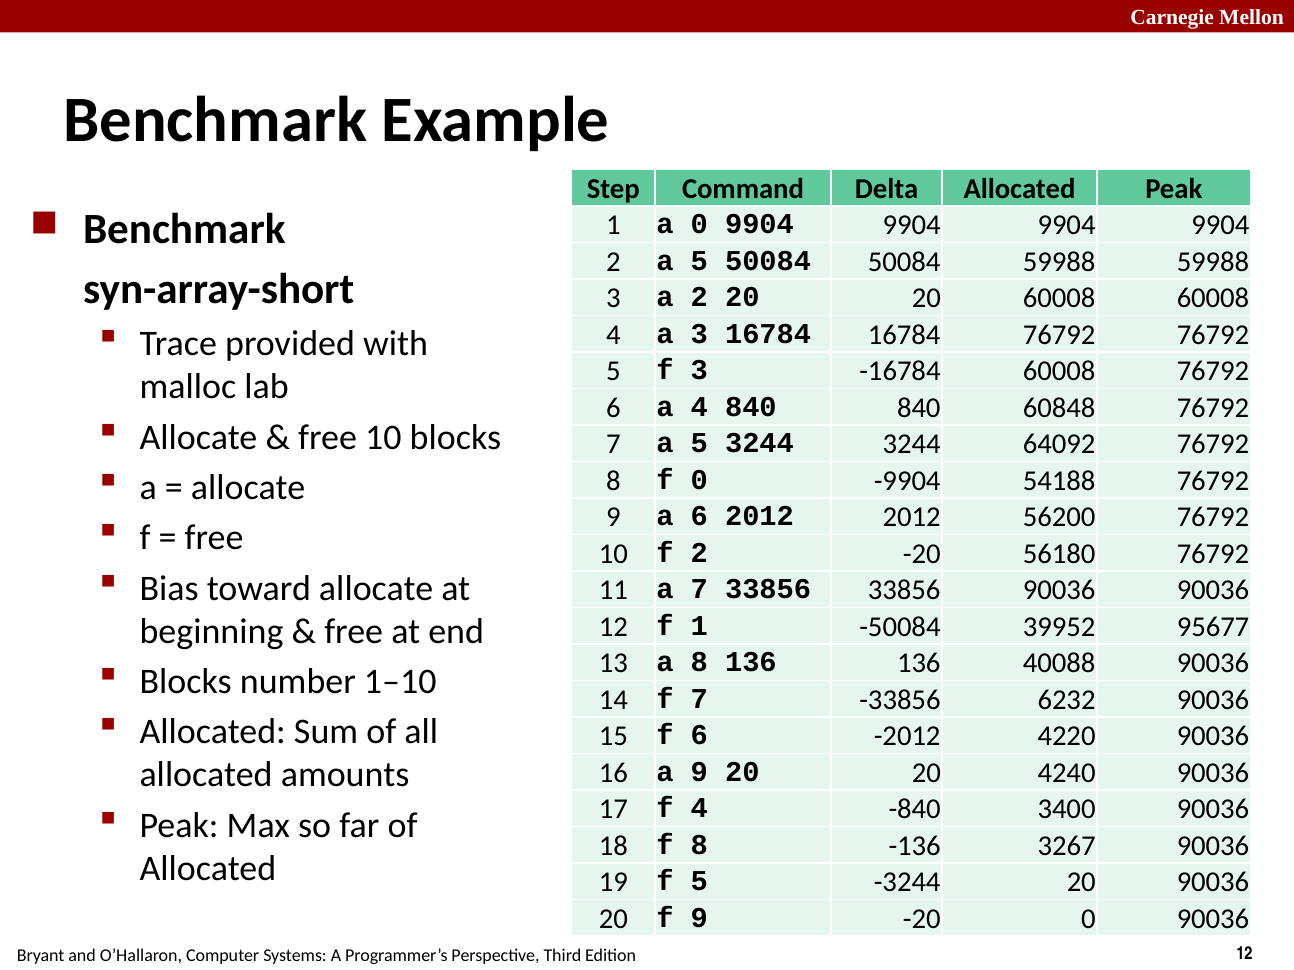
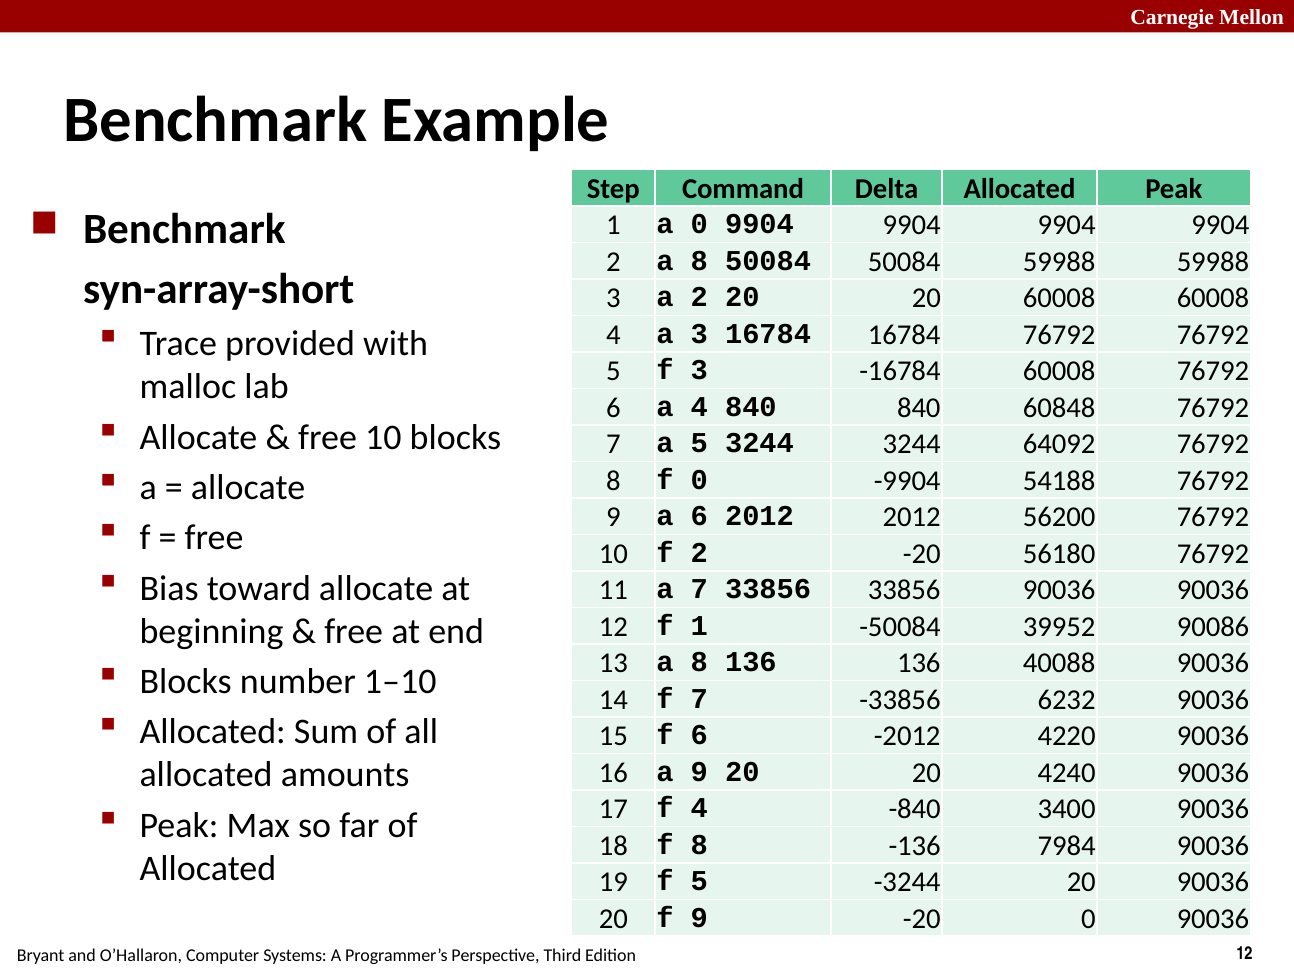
2 a 5: 5 -> 8 (699, 261)
95677: 95677 -> 90086 (1213, 627)
3267: 3267 -> 7984 (1067, 846)
